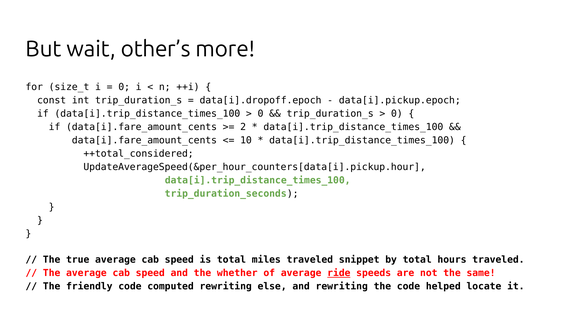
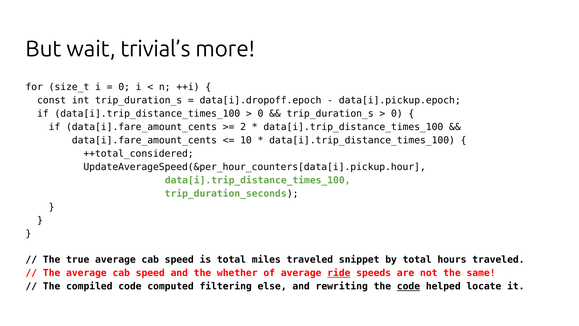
other’s: other’s -> trivial’s (156, 49)
friendly: friendly -> compiled (89, 286)
computed rewriting: rewriting -> filtering (226, 286)
code underline: none -> present (408, 286)
